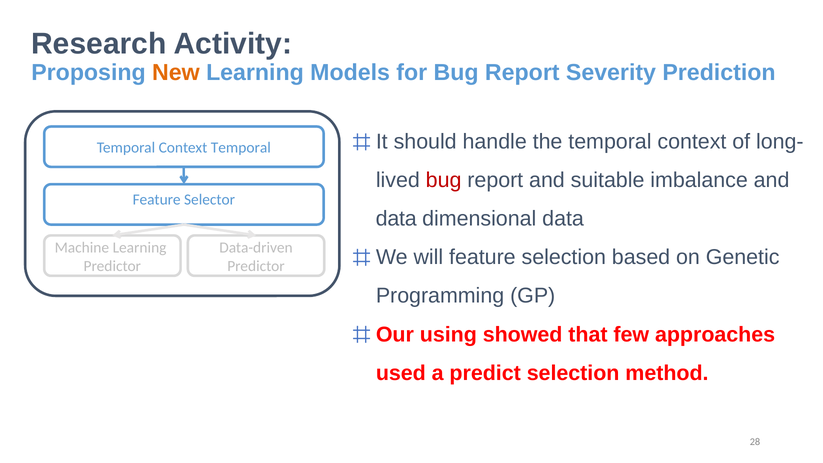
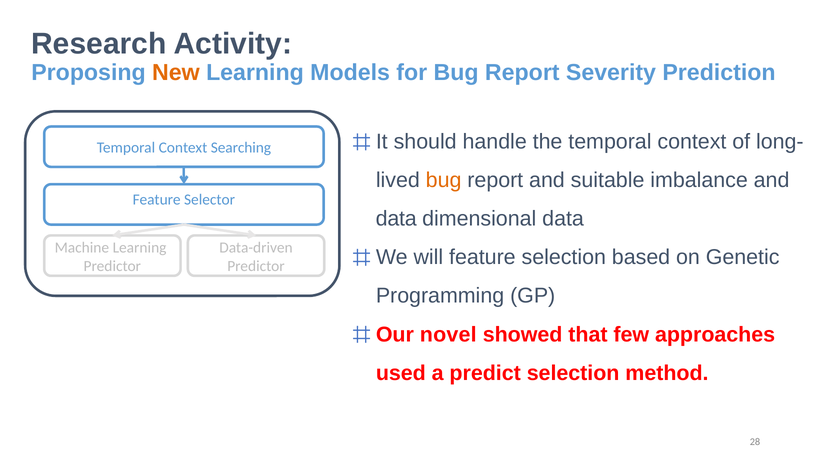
Context Temporal: Temporal -> Searching (241, 148)
bug colour: red -> orange (444, 180)
using: using -> novel (448, 334)
